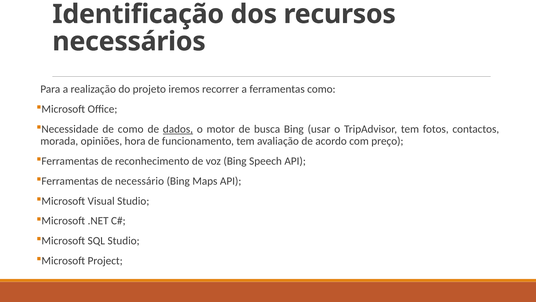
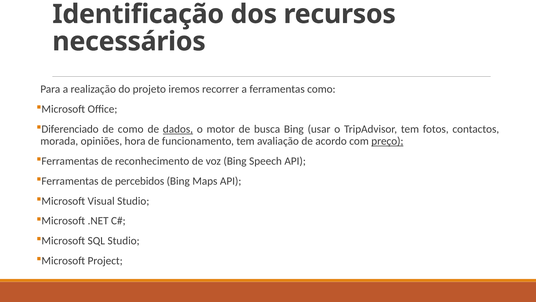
Necessidade: Necessidade -> Diferenciado (70, 129)
preço underline: none -> present (387, 141)
necessário: necessário -> percebidos (140, 181)
